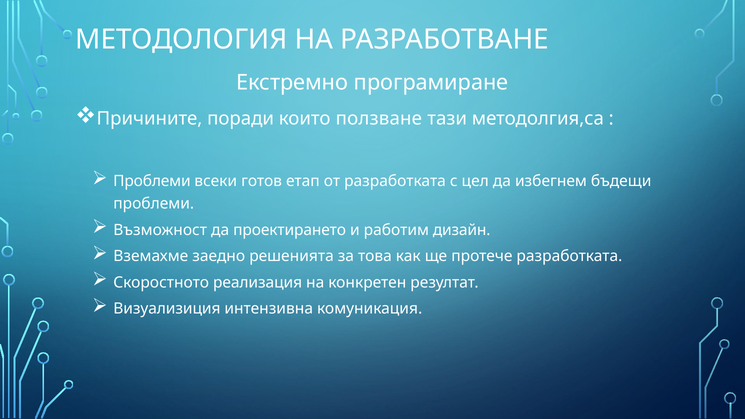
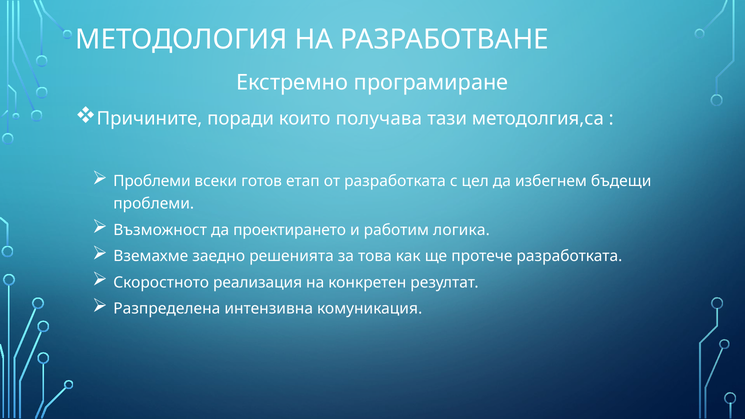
ползване: ползване -> получава (379, 119)
дизайн: дизайн -> логика (461, 230)
Визуализиция: Визуализиция -> Разпределена (167, 309)
